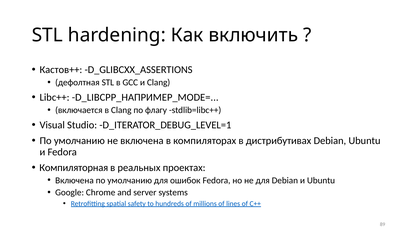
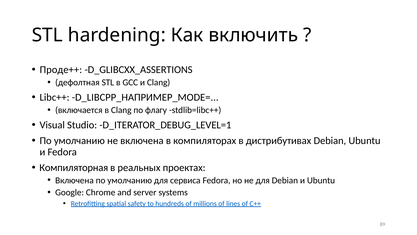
Кастов++: Кастов++ -> Проде++ (61, 70)
ошибок: ошибок -> сервиса (185, 180)
